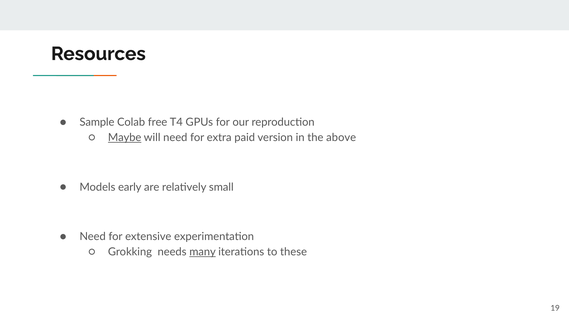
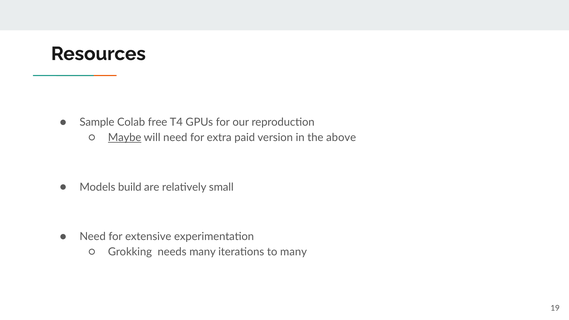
early: early -> build (130, 187)
many underline: present -> none (203, 252)
to these: these -> many (294, 252)
